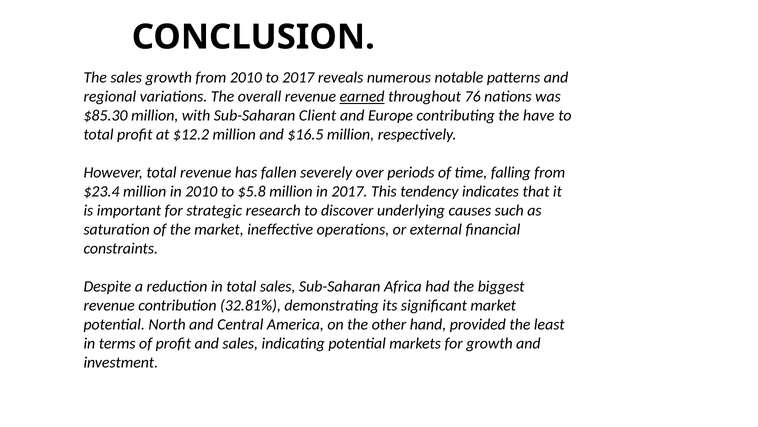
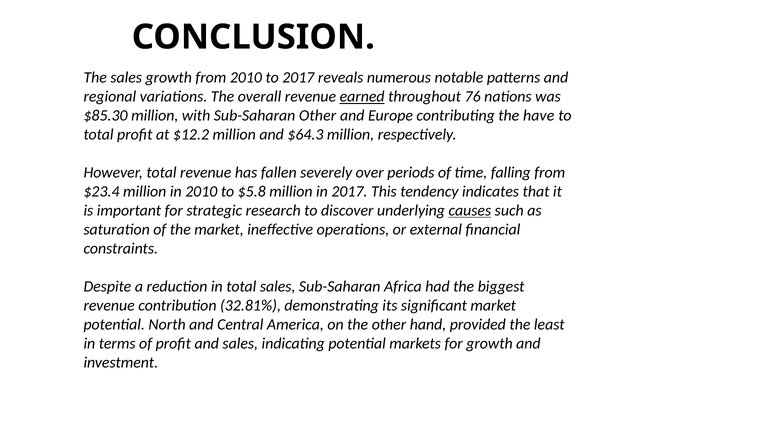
Sub-Saharan Client: Client -> Other (318, 115)
$16.5: $16.5 -> $64.3 (305, 134)
causes underline: none -> present (470, 210)
